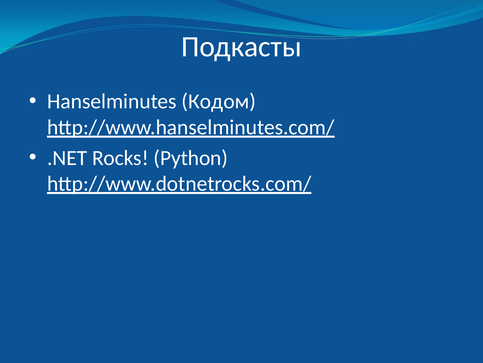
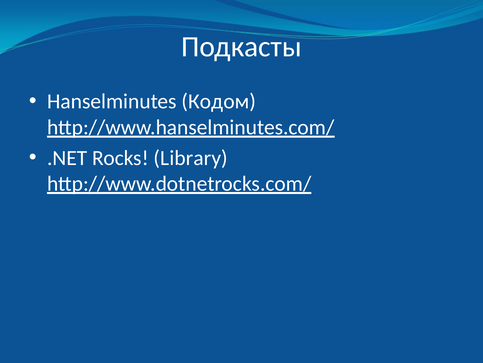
Python: Python -> Library (191, 158)
